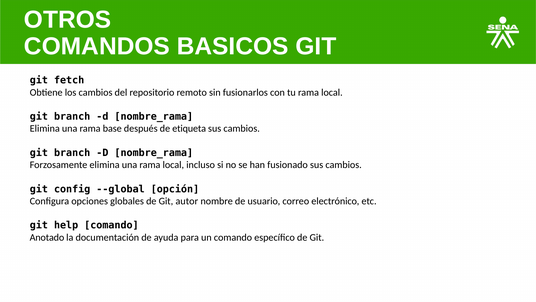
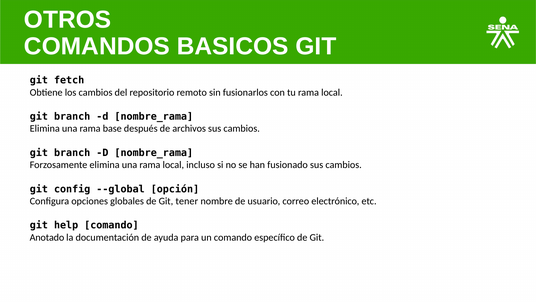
etiqueta: etiqueta -> archivos (189, 128)
autor: autor -> tener (187, 201)
